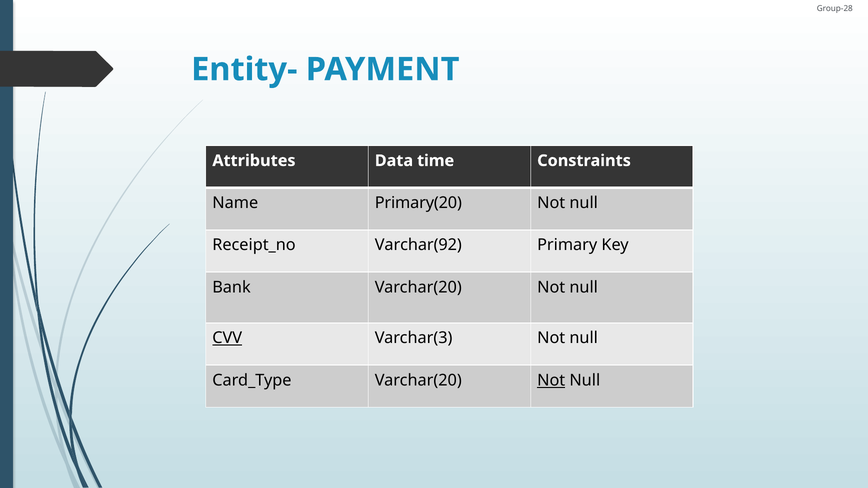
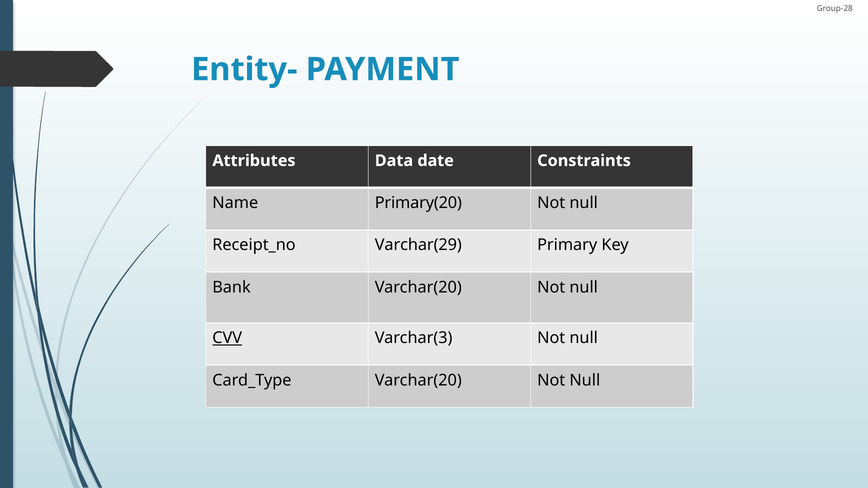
time: time -> date (436, 161)
Varchar(92: Varchar(92 -> Varchar(29 (418, 245)
Not underline: present -> none (551, 381)
